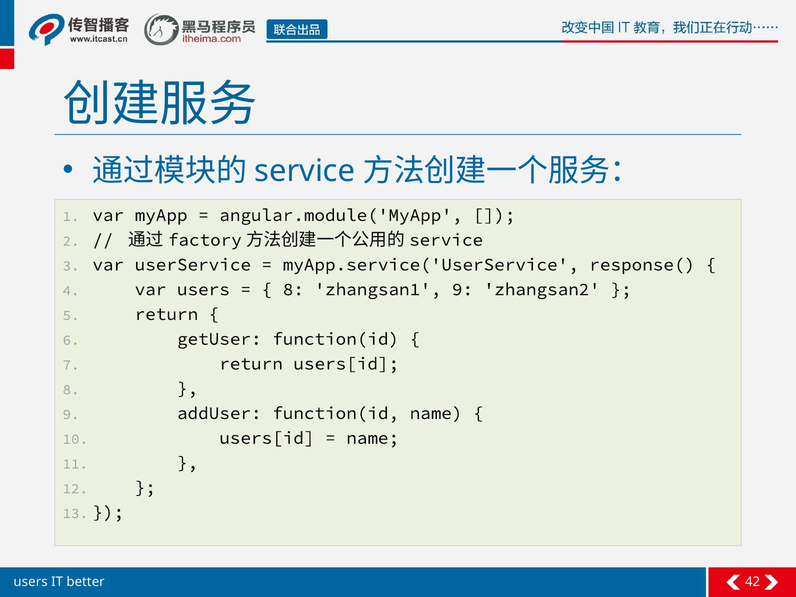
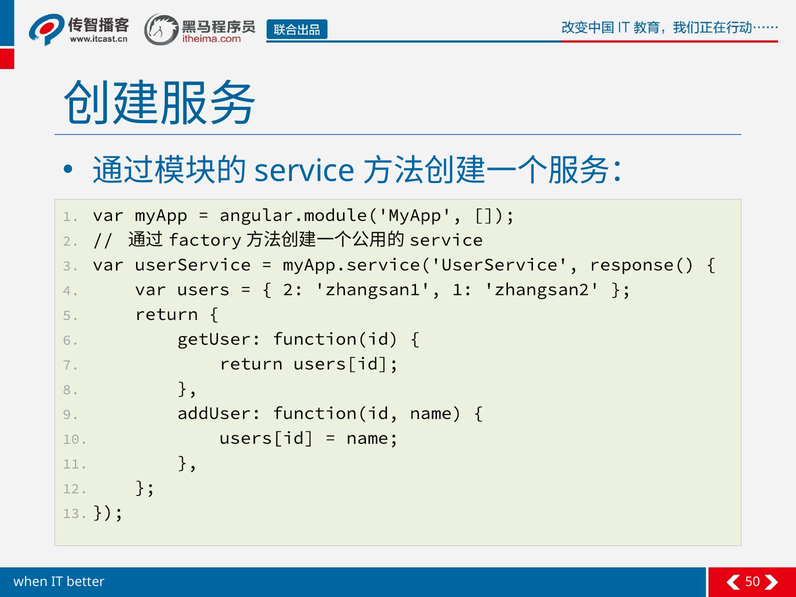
8: 8 -> 2 (293, 289)
zhangsan1 9: 9 -> 1 (463, 289)
users: users -> when (31, 582)
42: 42 -> 50 (753, 582)
